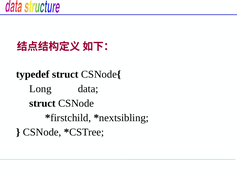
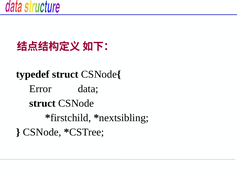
Long: Long -> Error (40, 89)
